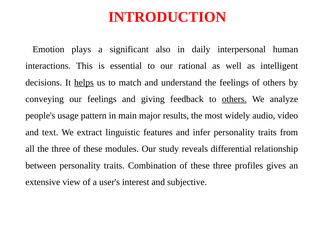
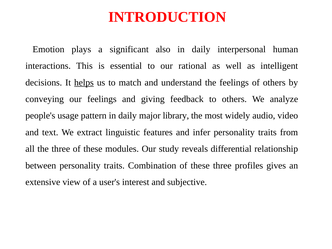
others underline: present -> none (234, 99)
pattern in main: main -> daily (128, 116)
results: results -> library (176, 116)
